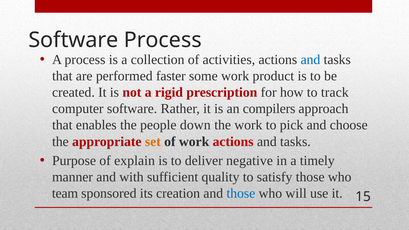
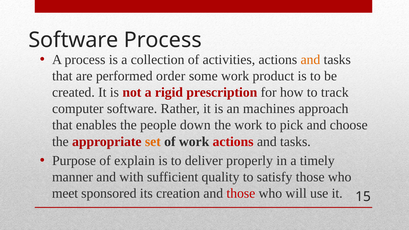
and colour: blue -> orange (310, 60)
faster: faster -> order (171, 76)
compilers: compilers -> machines (269, 109)
negative: negative -> properly (250, 161)
team: team -> meet (65, 193)
those colour: blue -> red (241, 193)
